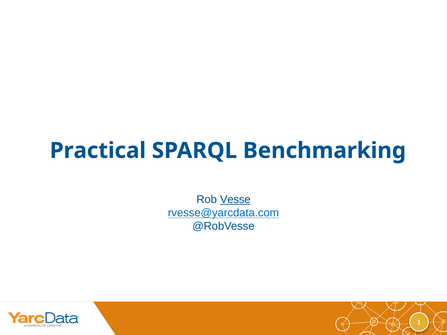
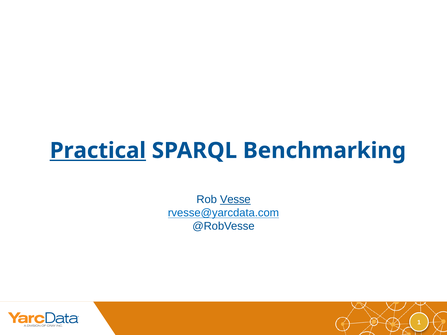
Practical underline: none -> present (98, 151)
